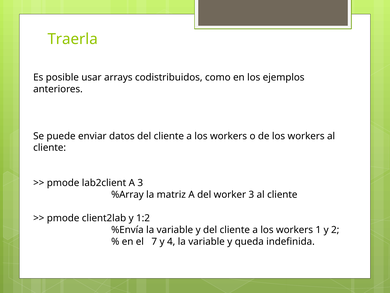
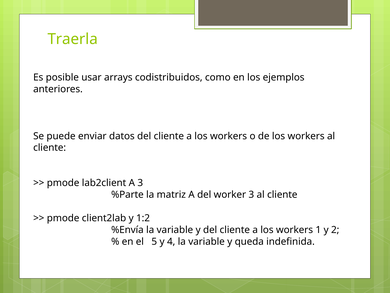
%Array: %Array -> %Parte (127, 194)
7: 7 -> 5 (154, 241)
